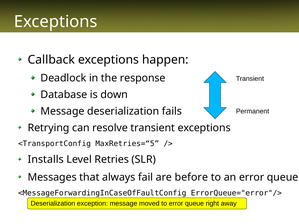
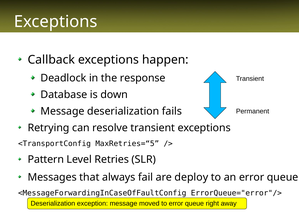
Installs: Installs -> Pattern (46, 160)
before: before -> deploy (191, 177)
